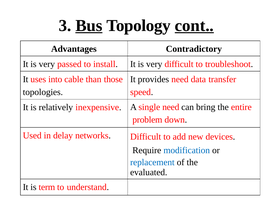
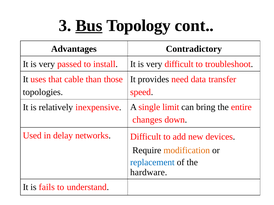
cont underline: present -> none (194, 26)
into: into -> that (55, 79)
single need: need -> limit (171, 107)
problem: problem -> changes (147, 120)
modification colour: blue -> orange (187, 151)
evaluated: evaluated -> hardware (149, 173)
term: term -> fails (47, 188)
